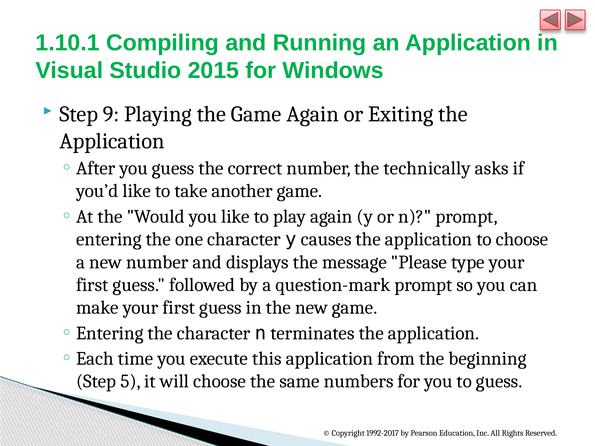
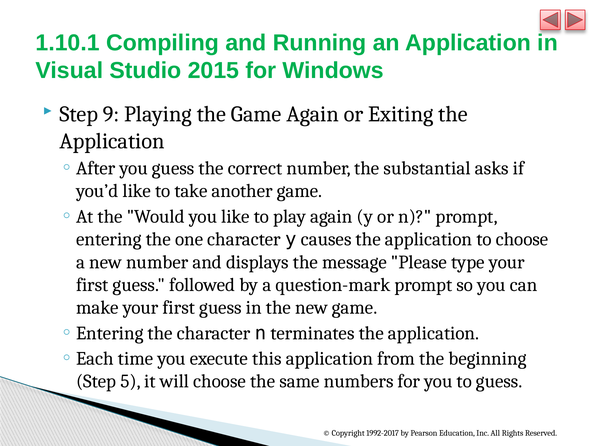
technically: technically -> substantial (427, 168)
